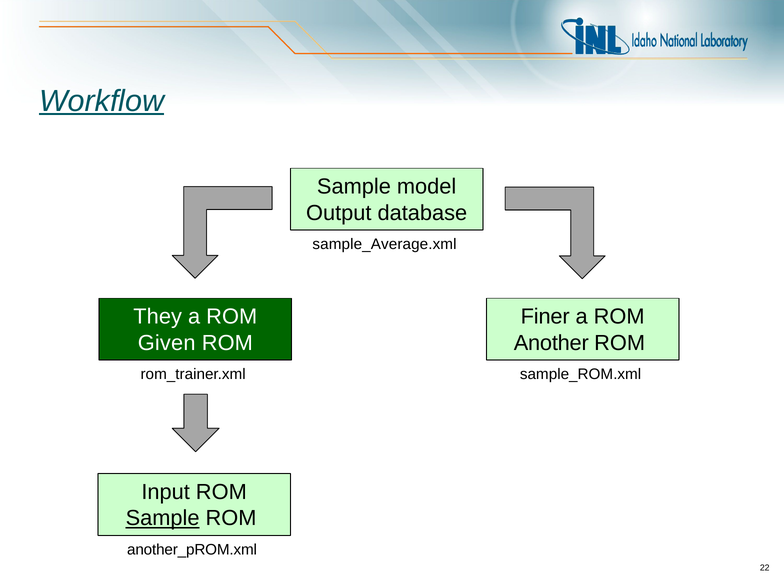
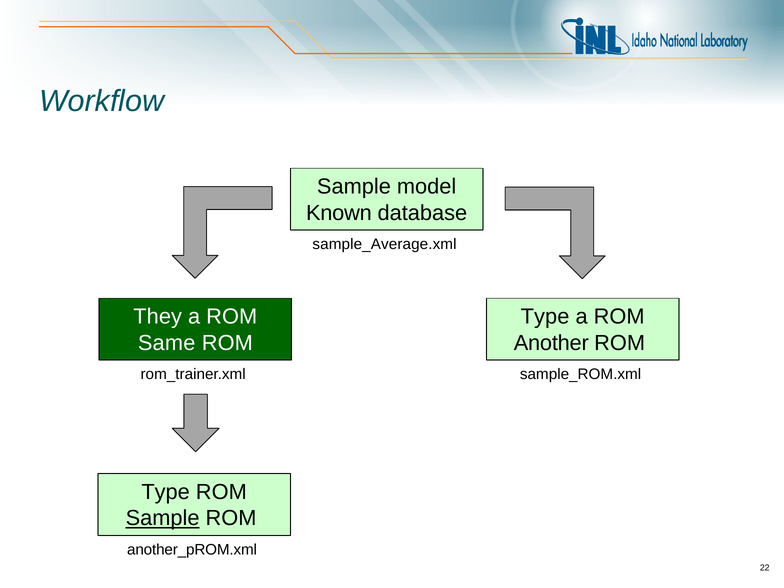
Workflow underline: present -> none (102, 101)
Output: Output -> Known (339, 213)
Finer: Finer -> Type (545, 317)
Given: Given -> Same (167, 343)
Input: Input -> Type (166, 492)
